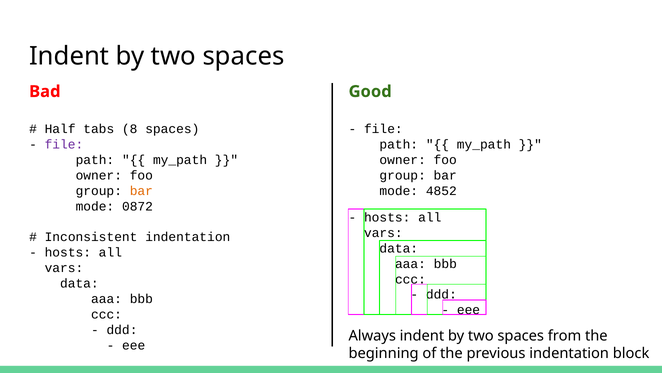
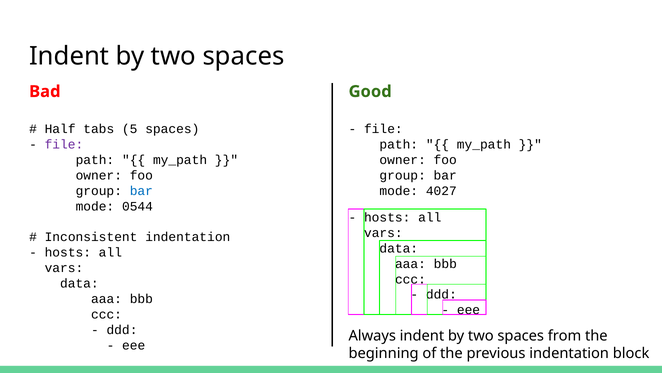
8: 8 -> 5 (130, 129)
bar colour: orange -> blue (141, 190)
4852: 4852 -> 4027 (441, 190)
0872: 0872 -> 0544 (137, 206)
